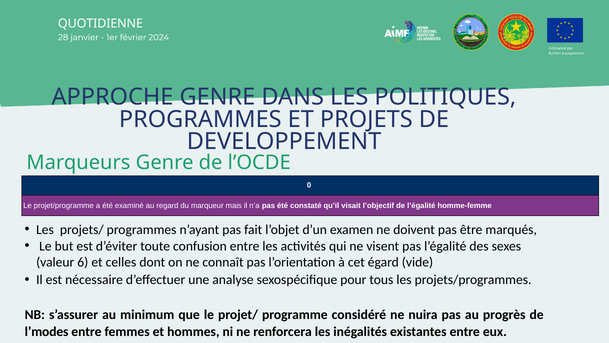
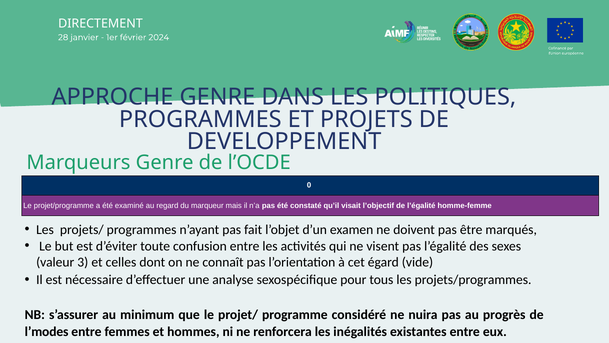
QUOTIDIENNE: QUOTIDIENNE -> DIRECTEMENT (100, 23)
6: 6 -> 3 (83, 262)
